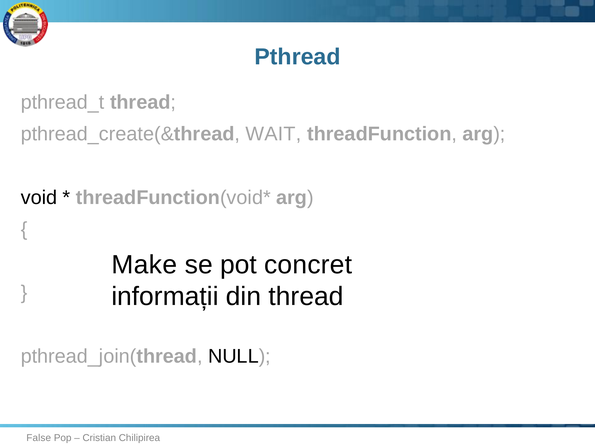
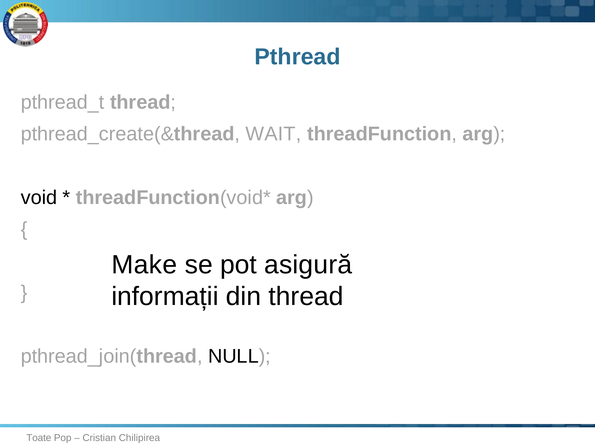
concret: concret -> asigură (308, 265)
False: False -> Toate (39, 438)
